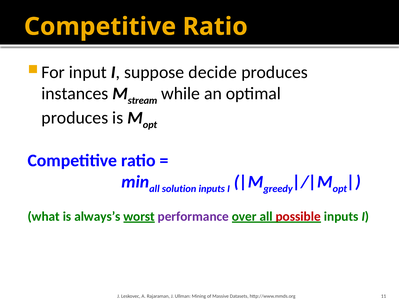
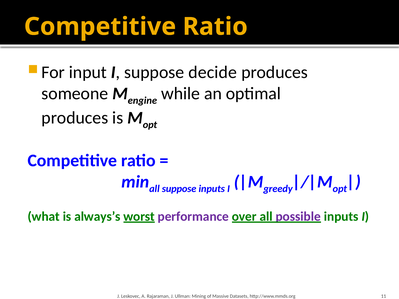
instances: instances -> someone (75, 94)
stream: stream -> engine (142, 101)
all solution: solution -> suppose (179, 189)
possible colour: red -> purple (298, 217)
